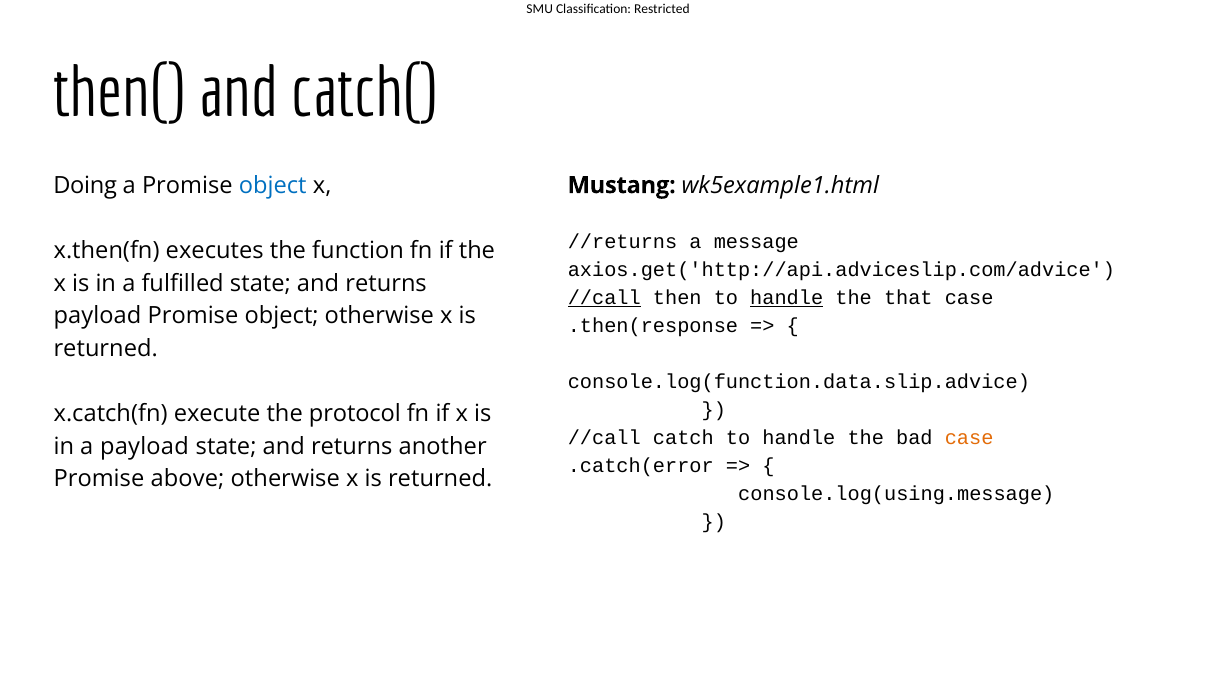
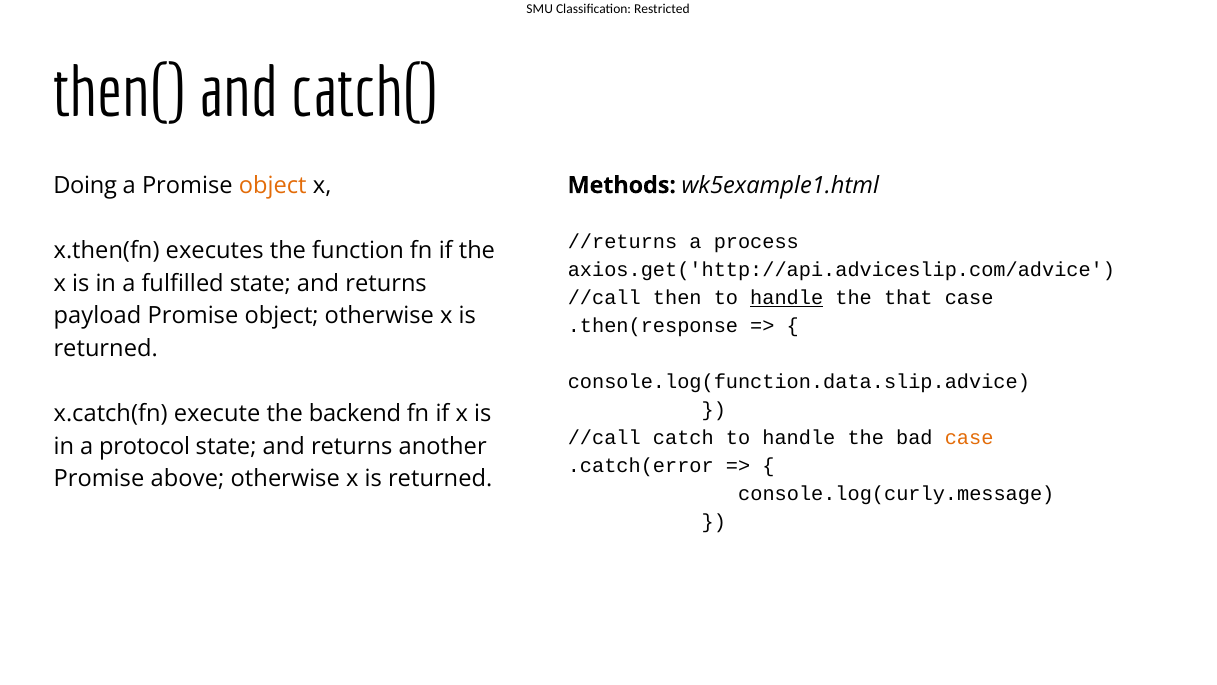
Mustang: Mustang -> Methods (622, 185)
object colour: blue -> orange (273, 185)
message: message -> process (756, 242)
//call underline: present -> none (604, 298)
protocol: protocol -> backend (355, 414)
a payload: payload -> protocol (145, 446)
console.log(using.message: console.log(using.message -> console.log(curly.message (896, 494)
